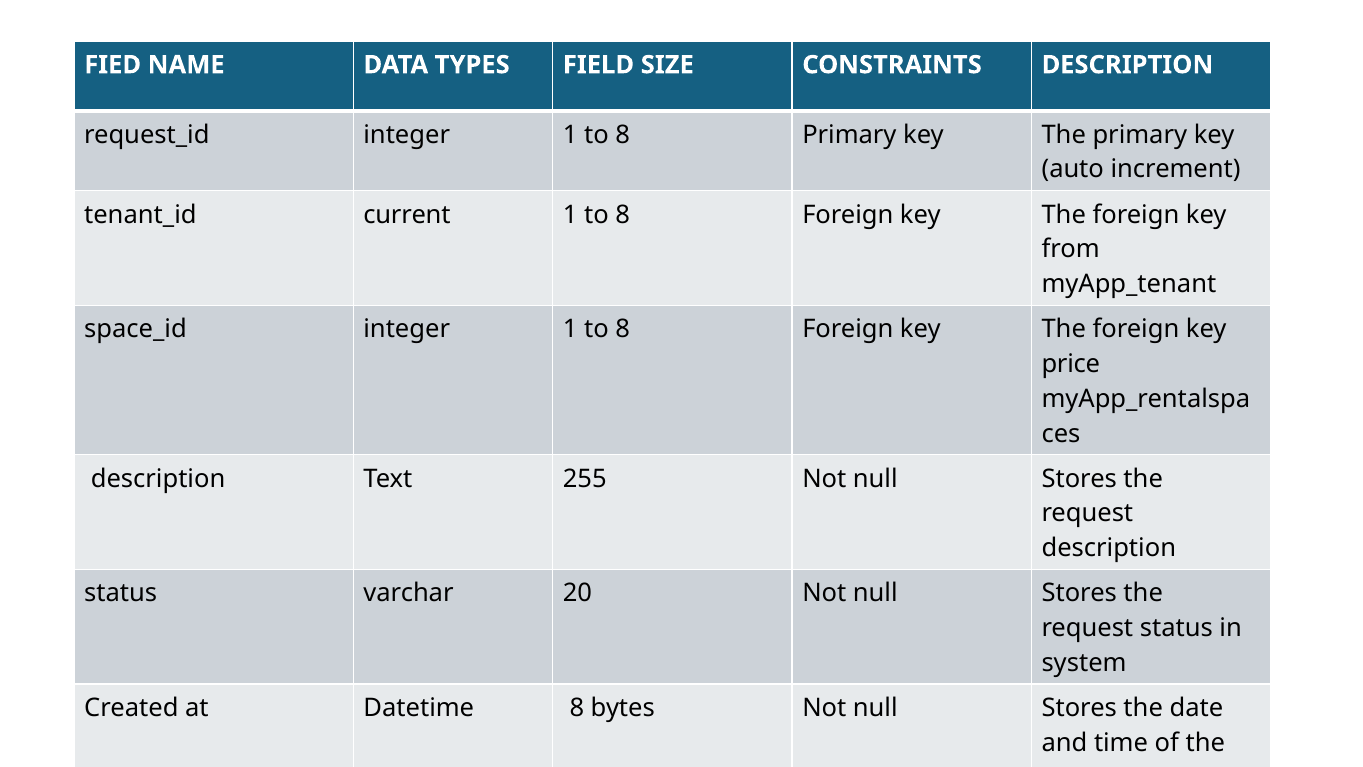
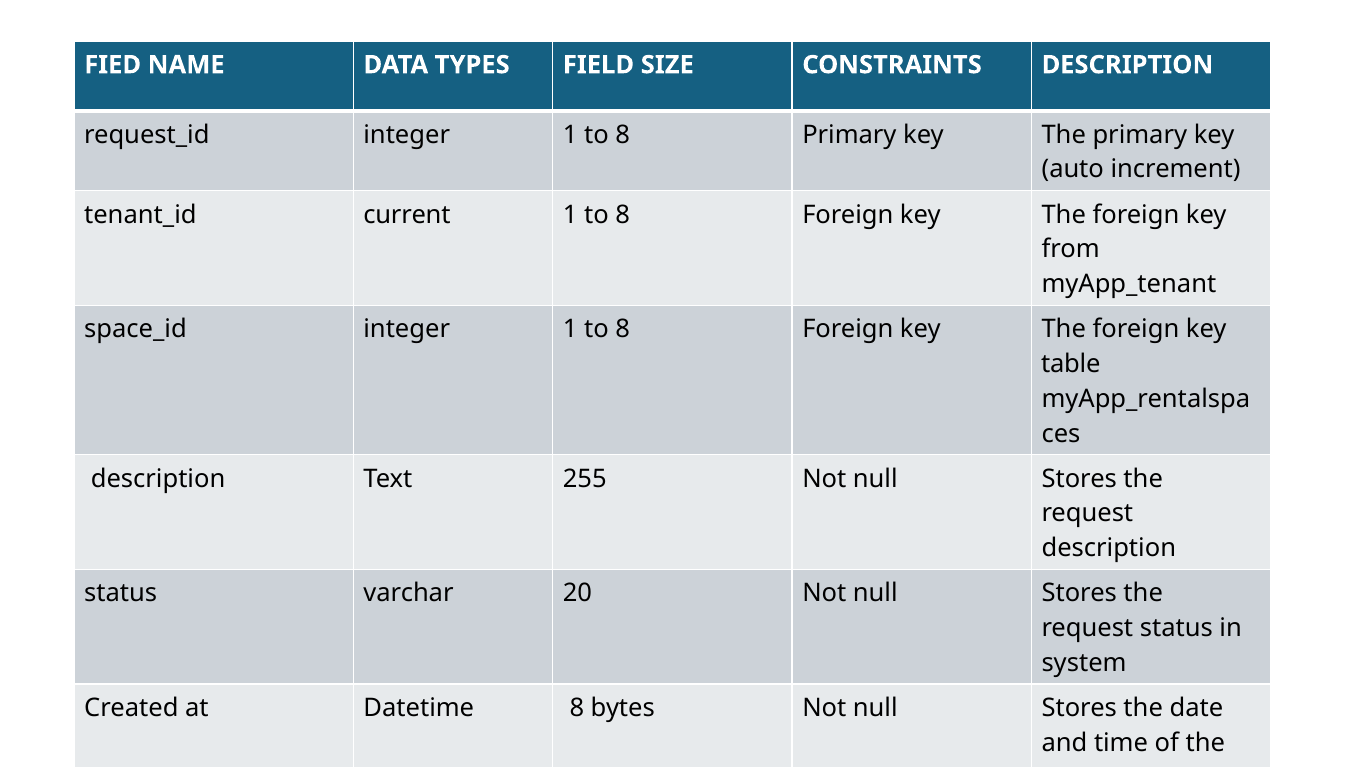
price: price -> table (1071, 364)
